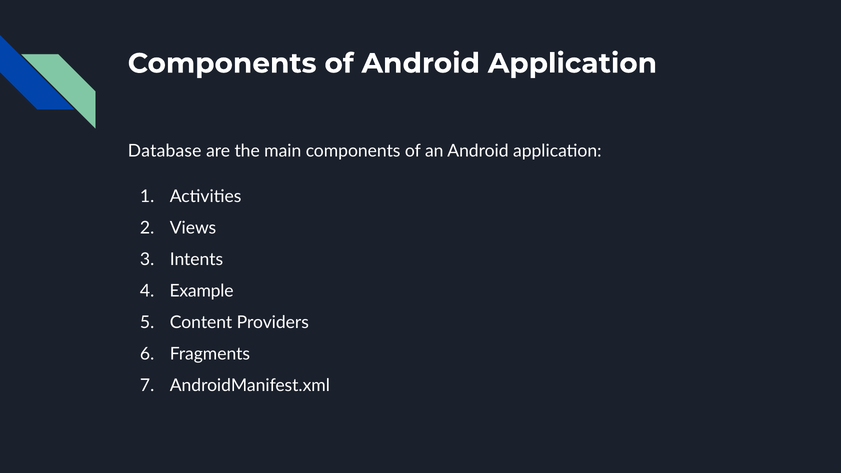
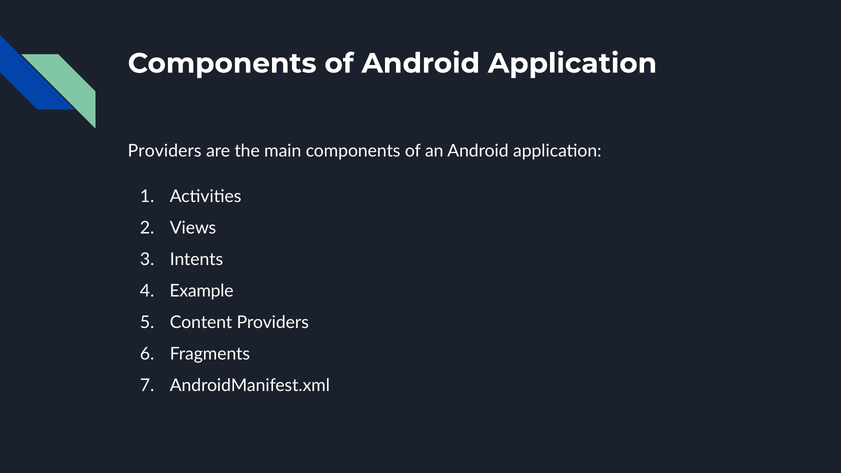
Database: Database -> Providers (165, 151)
